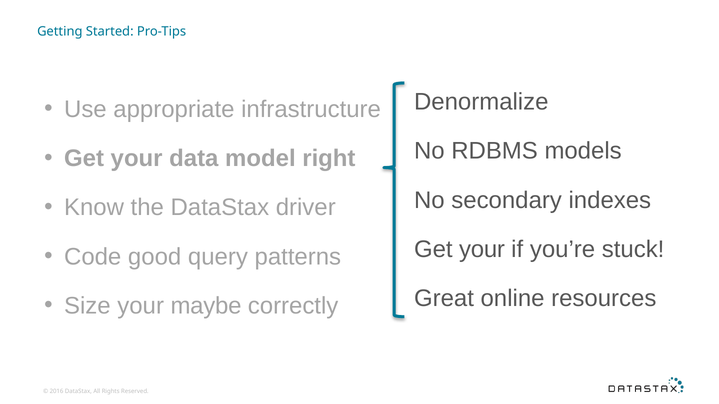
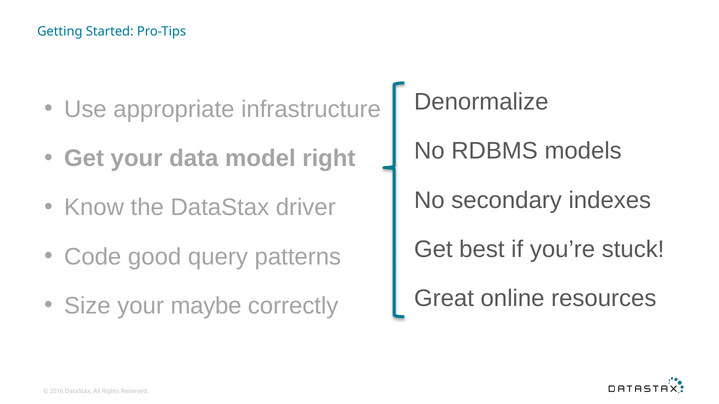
your: your -> best (482, 250)
